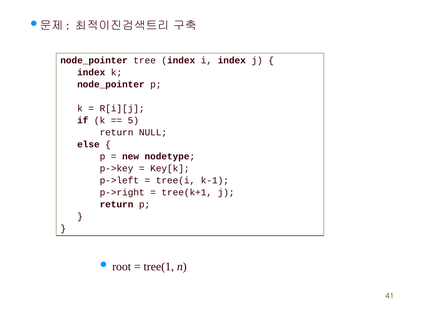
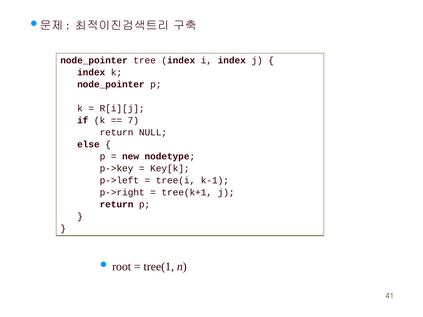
5: 5 -> 7 (133, 120)
